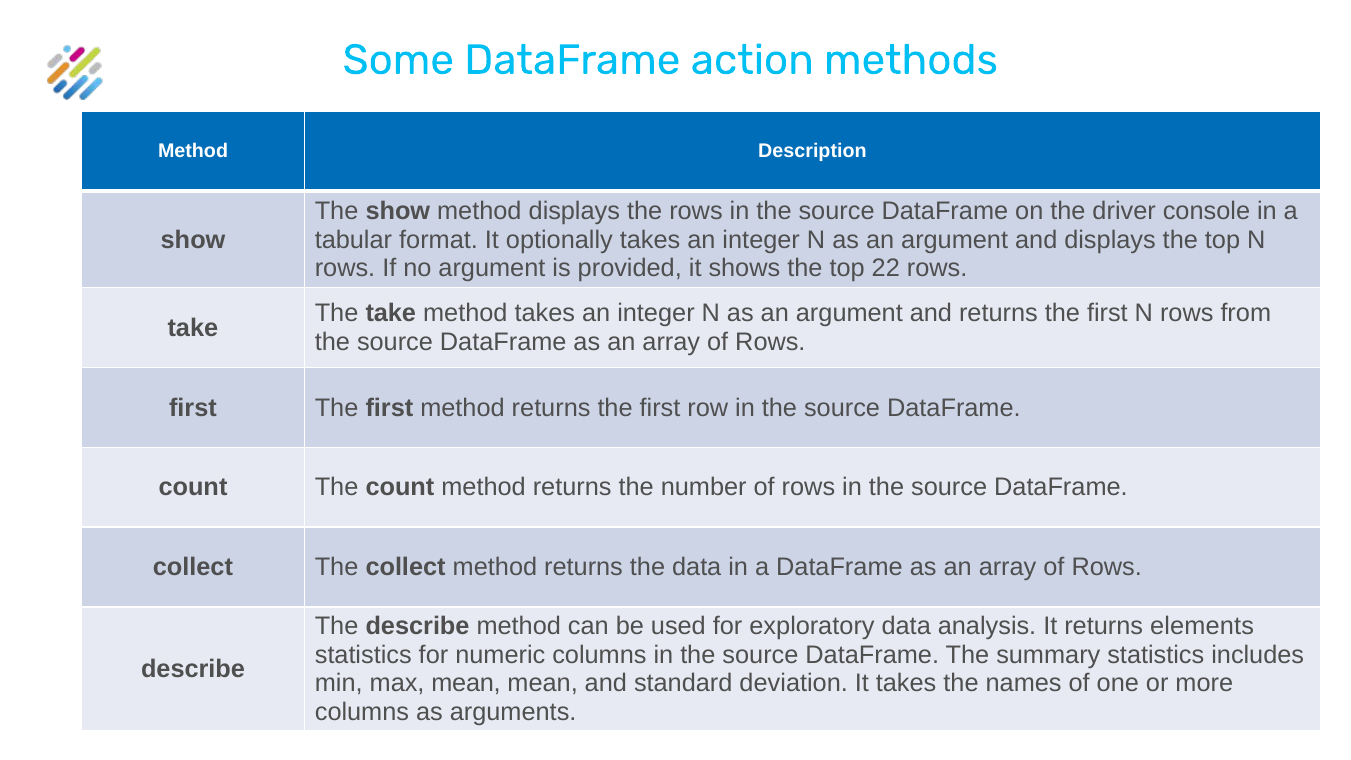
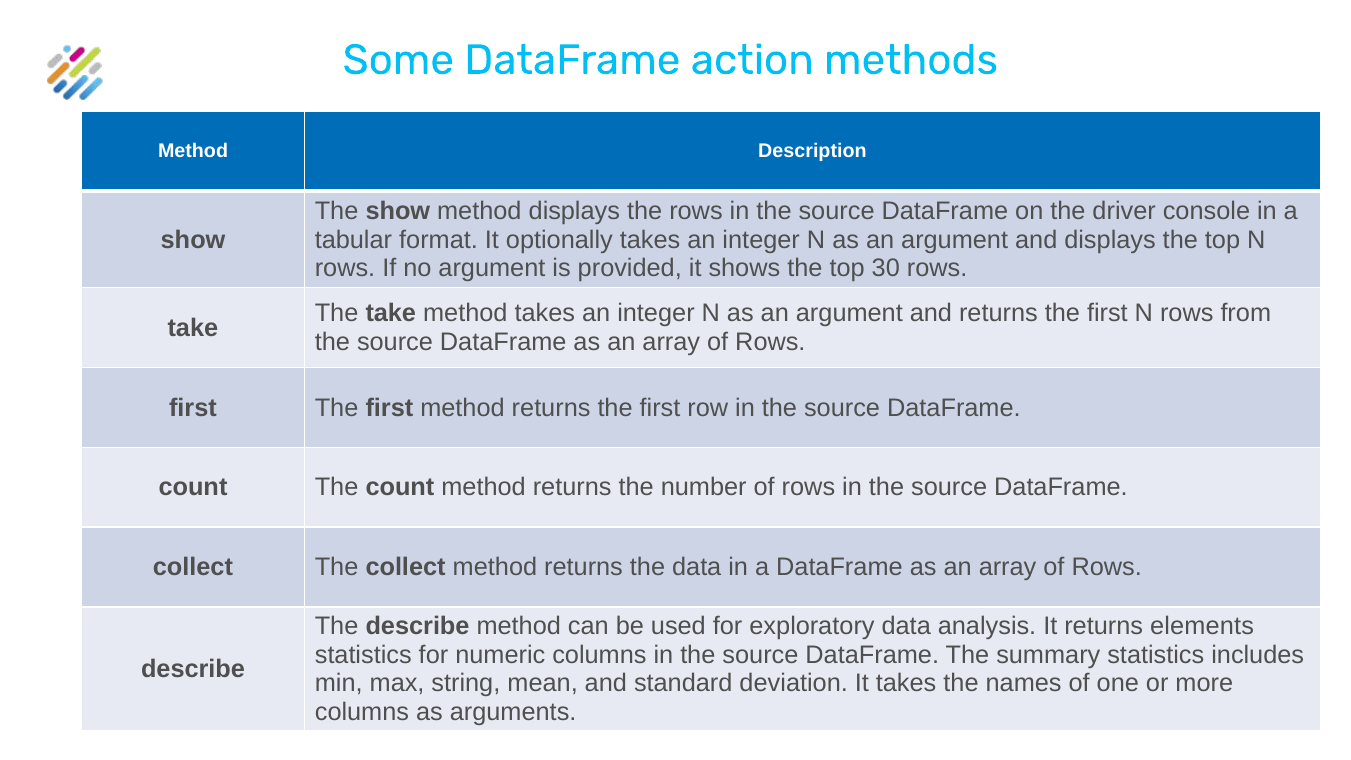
22: 22 -> 30 (886, 268)
max mean: mean -> string (466, 683)
